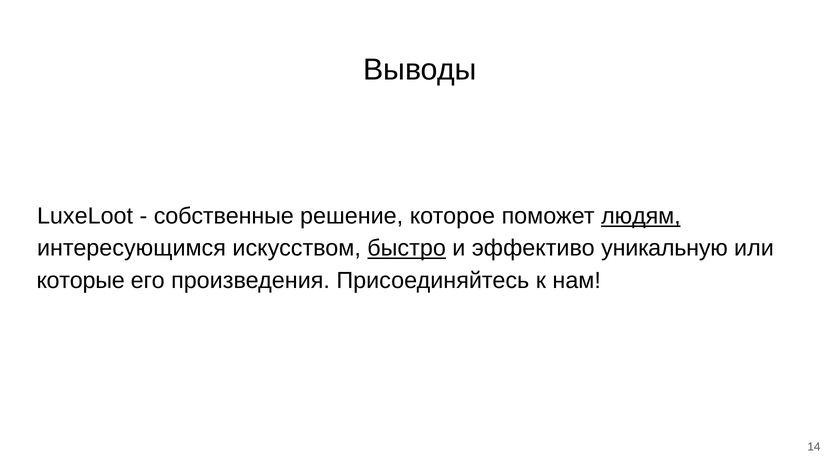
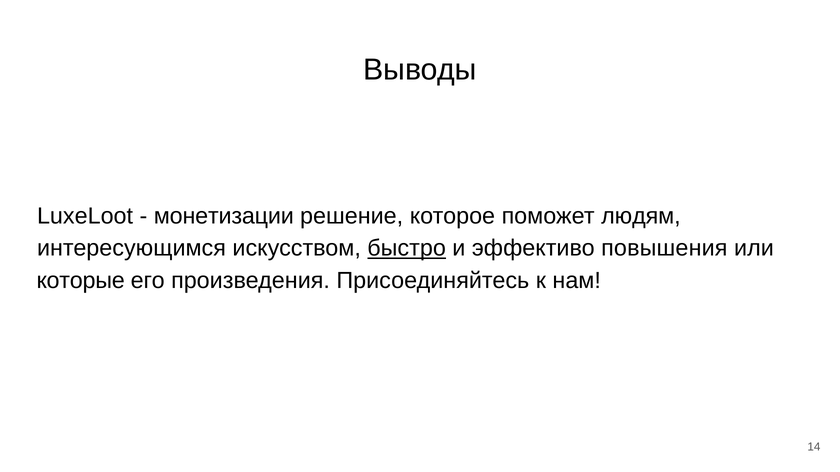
собственные: собственные -> монетизации (224, 216)
людям underline: present -> none (641, 216)
уникальную: уникальную -> повышения (664, 249)
